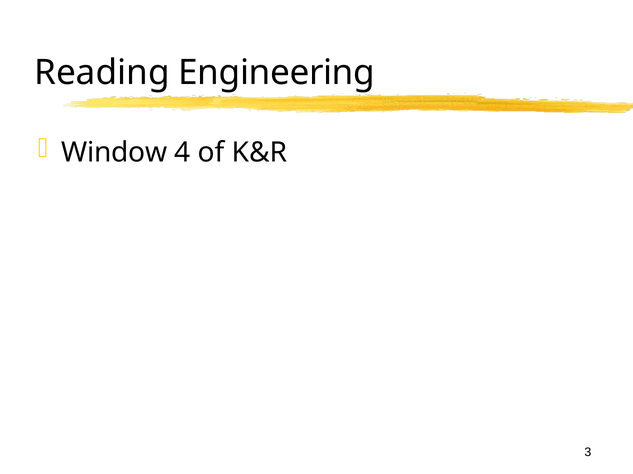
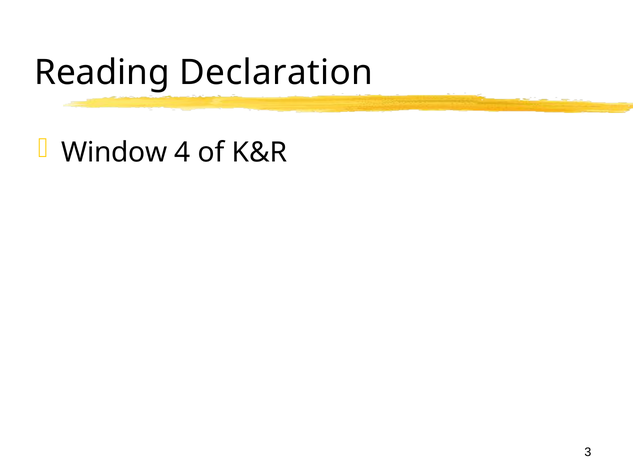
Engineering: Engineering -> Declaration (276, 73)
